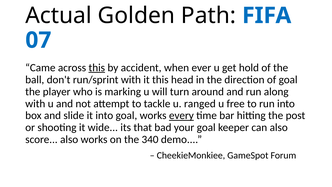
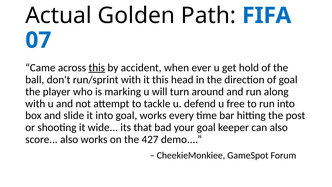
ranged: ranged -> defend (200, 103)
every underline: present -> none (181, 115)
340: 340 -> 427 (150, 139)
